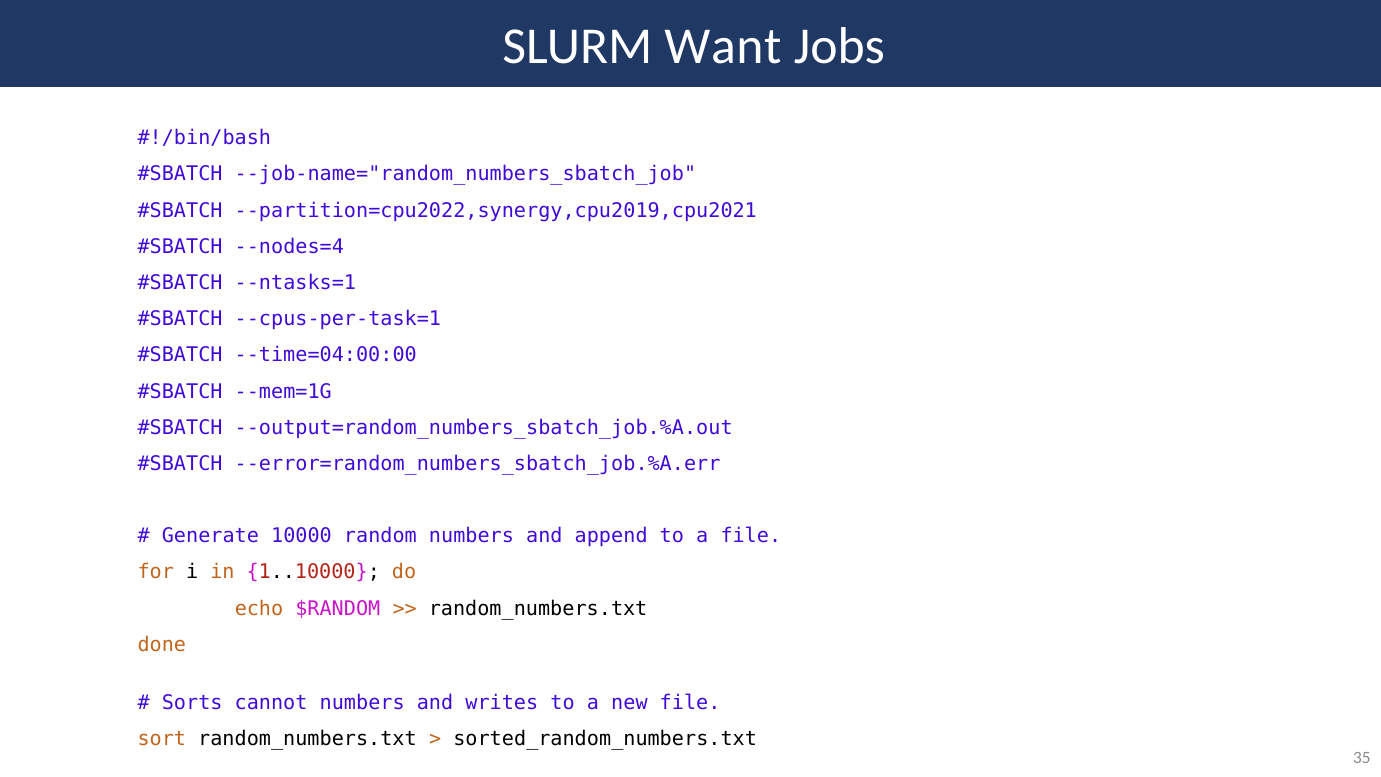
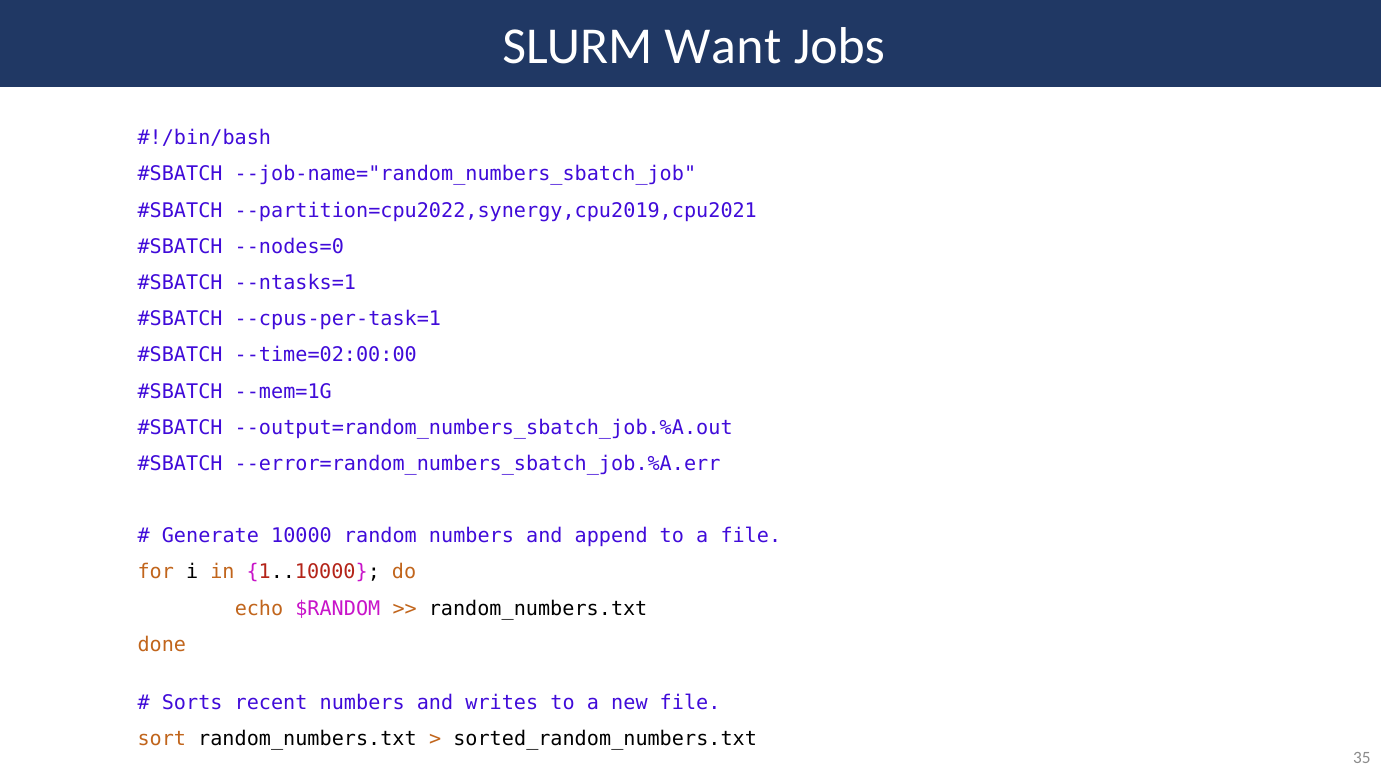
--nodes=4: --nodes=4 -> --nodes=0 (289, 247)
--time=04:00:00: --time=04:00:00 -> --time=02:00:00 (326, 355)
cannot: cannot -> recent (271, 702)
